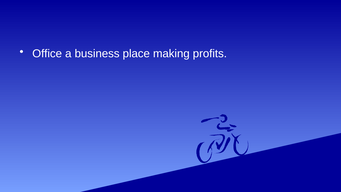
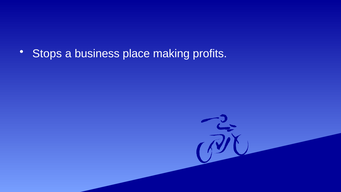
Office: Office -> Stops (47, 54)
